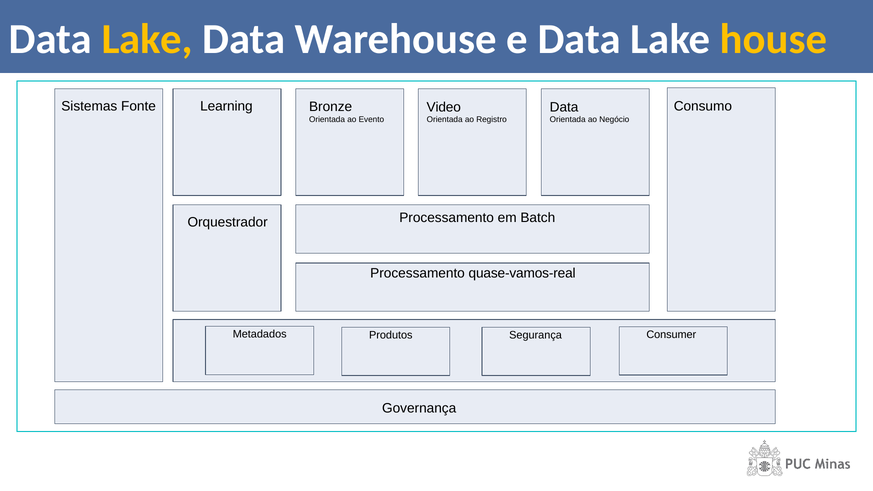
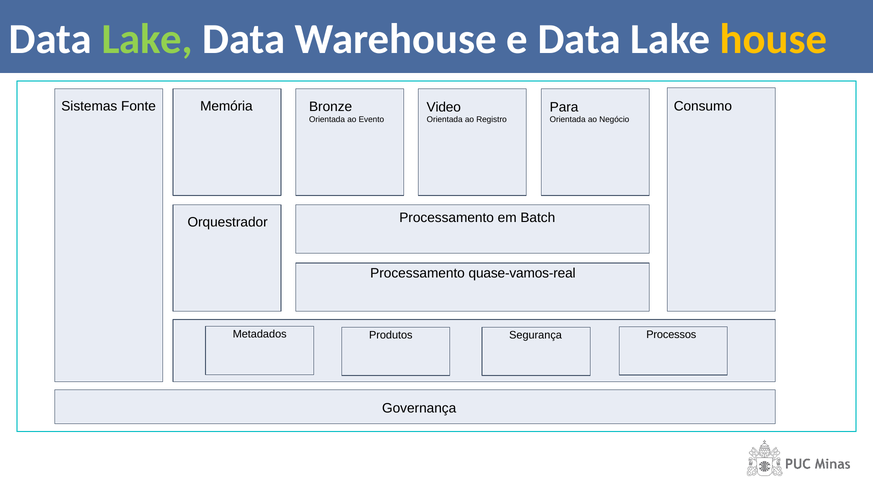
Lake colour: yellow -> light green (147, 39)
Learning: Learning -> Memória (226, 106)
Data: Data -> Para (564, 107)
Consumer: Consumer -> Processos (671, 334)
